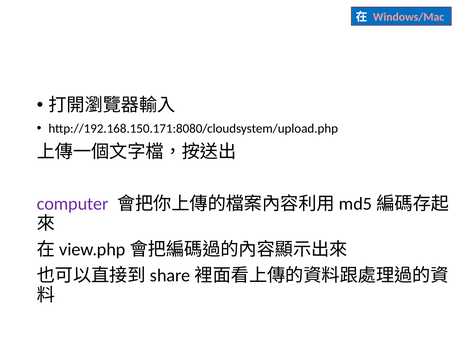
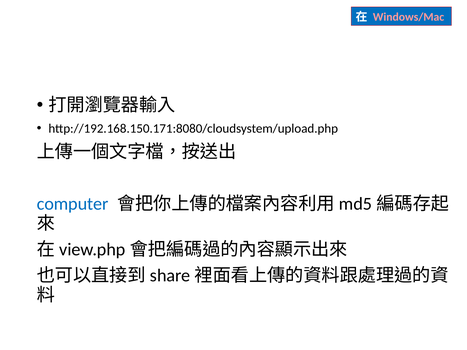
computer colour: purple -> blue (73, 204)
